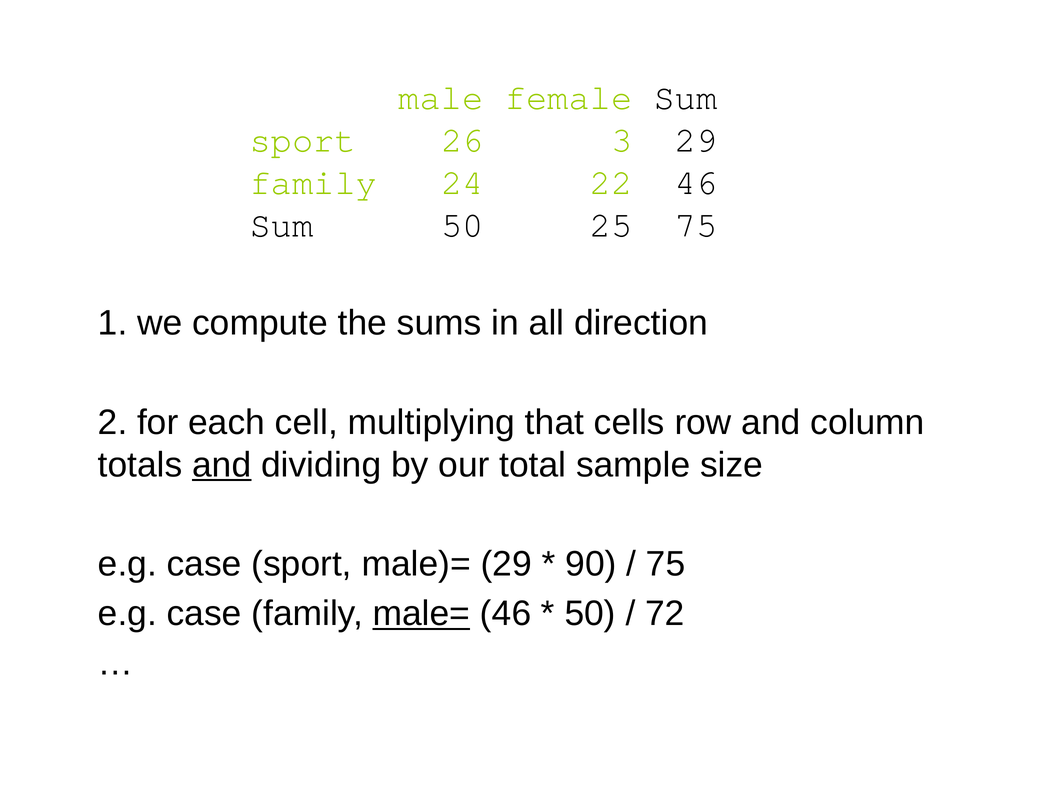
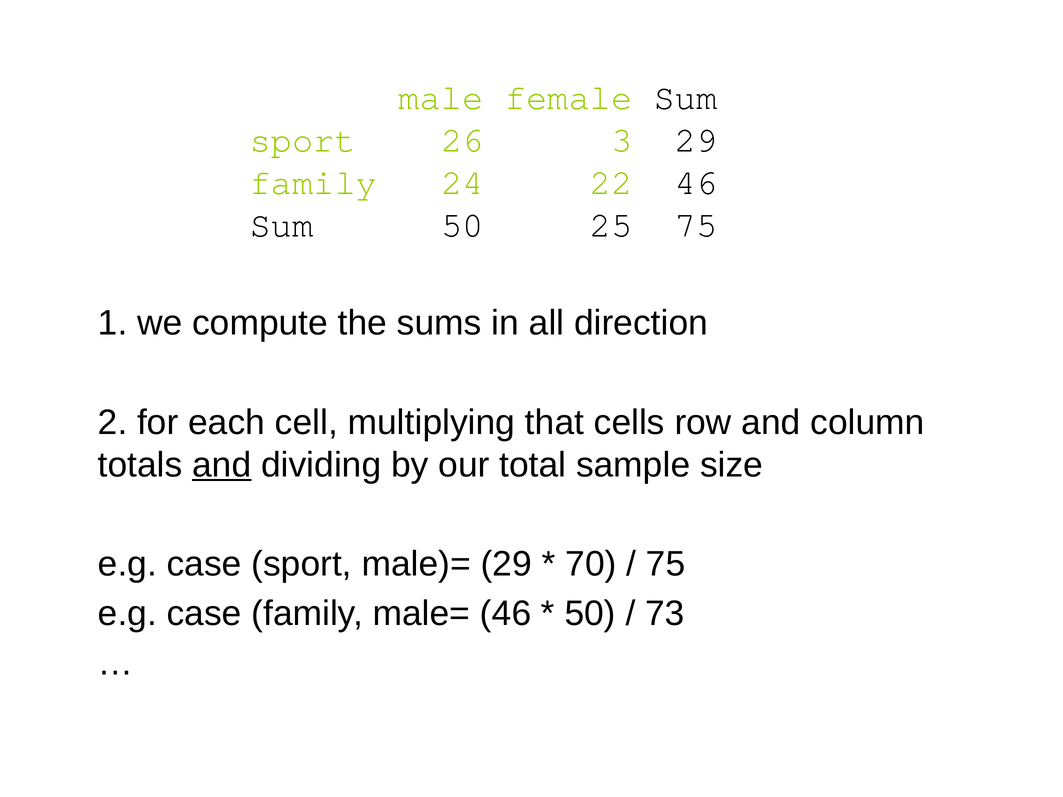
90: 90 -> 70 (591, 564)
male= underline: present -> none (421, 614)
72: 72 -> 73 (665, 614)
